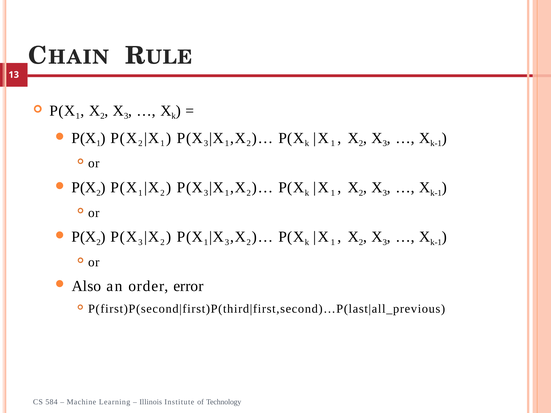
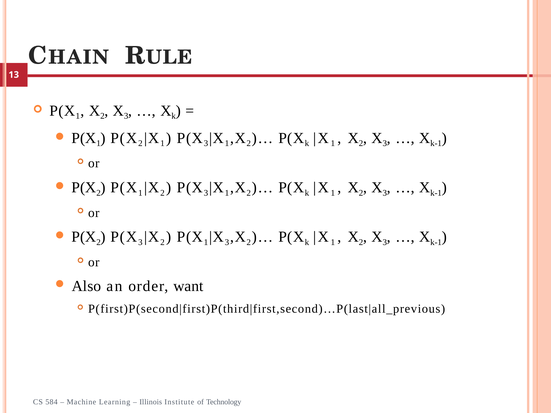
error: error -> want (188, 286)
